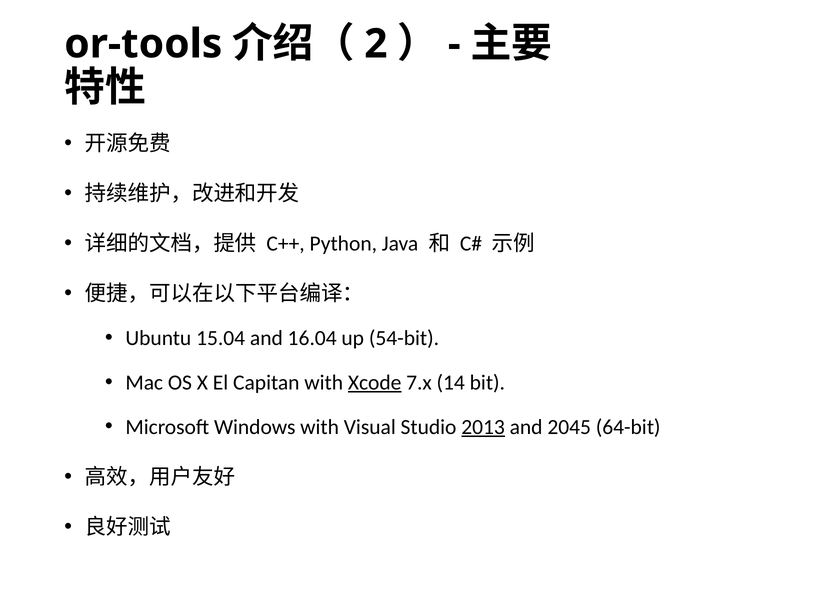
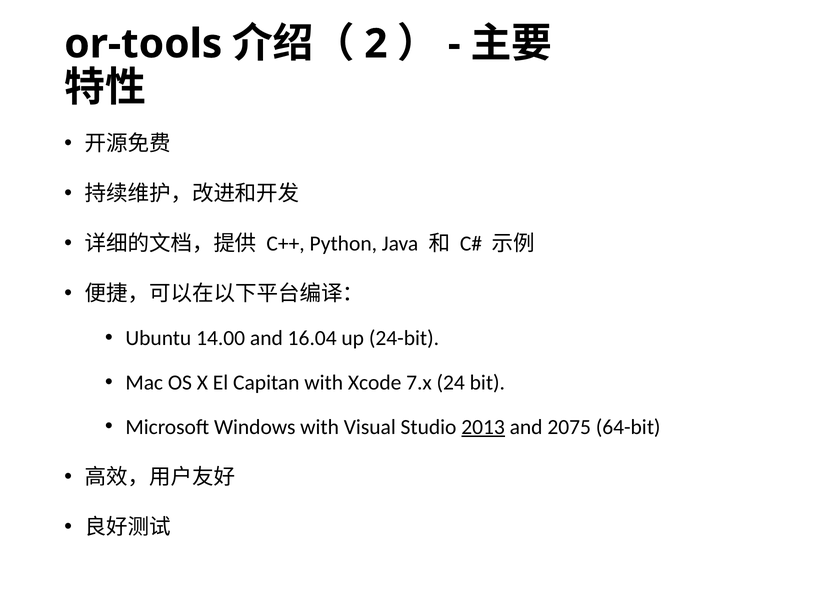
15.04: 15.04 -> 14.00 (221, 338)
54-bit: 54-bit -> 24-bit (404, 338)
Xcode underline: present -> none (375, 383)
14: 14 -> 24 (451, 383)
2045: 2045 -> 2075 (569, 427)
